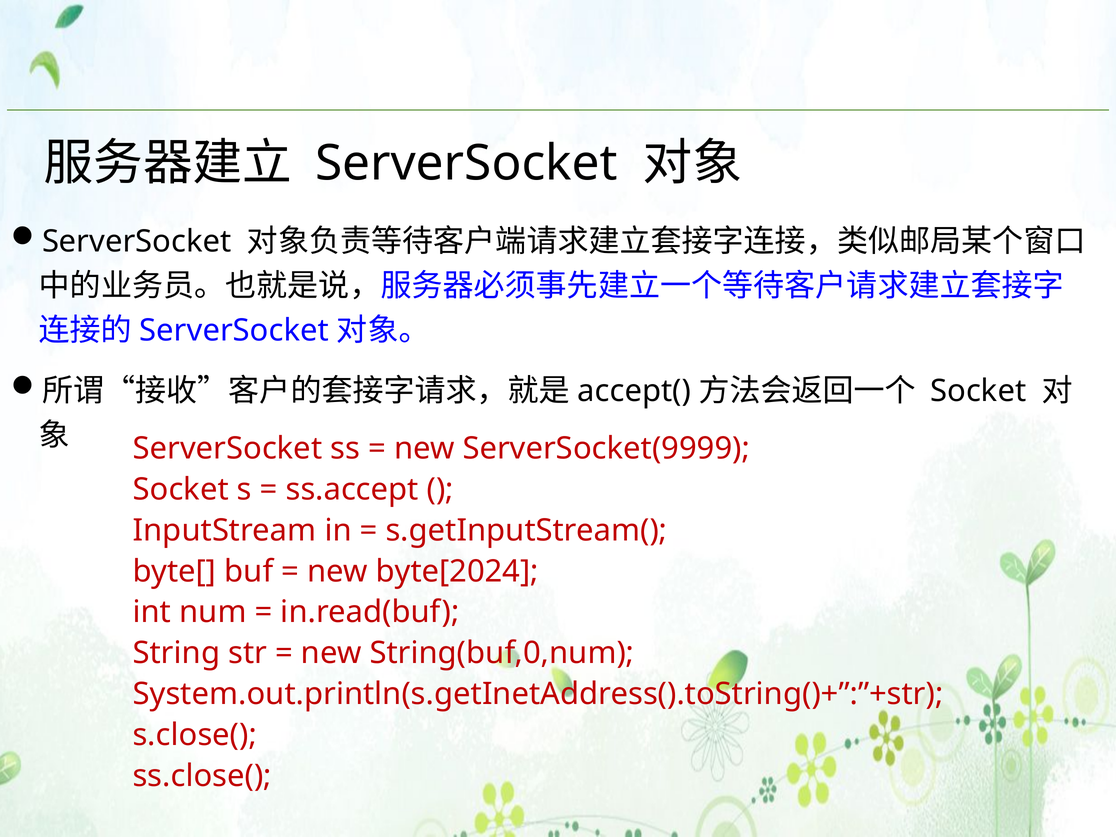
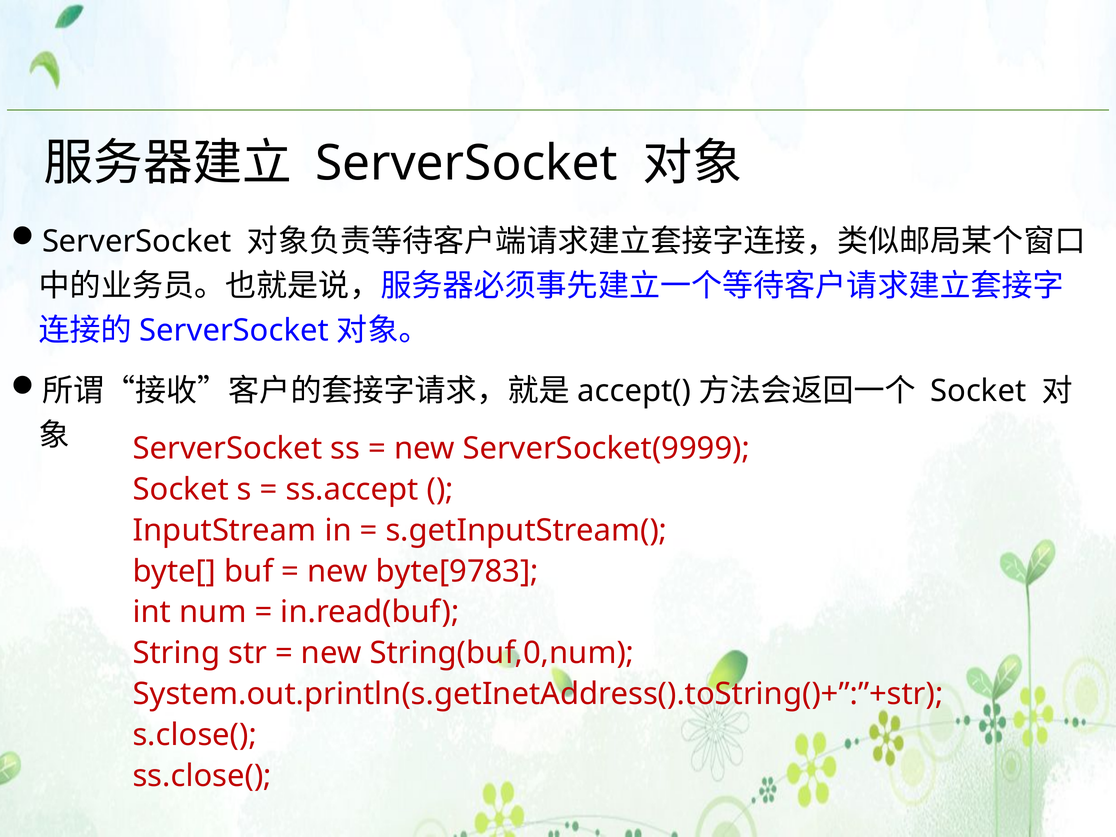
byte[2024: byte[2024 -> byte[9783 (457, 571)
